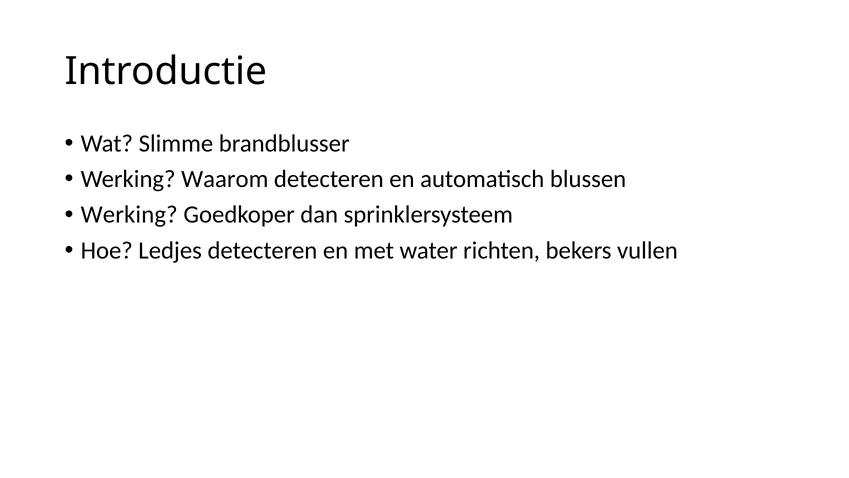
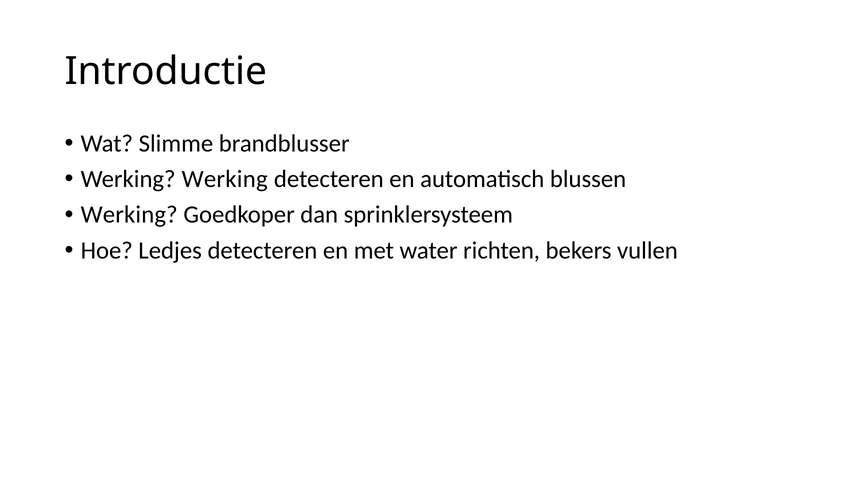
Werking Waarom: Waarom -> Werking (225, 179)
